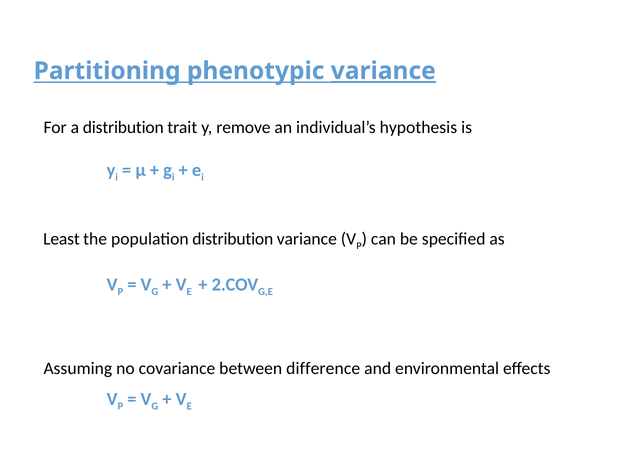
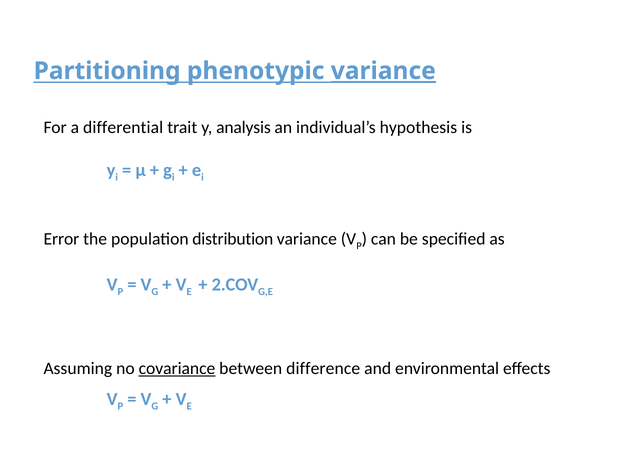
a distribution: distribution -> differential (123, 127)
remove: remove -> analysis (243, 127)
Least: Least -> Error (61, 239)
covariance underline: none -> present (177, 368)
